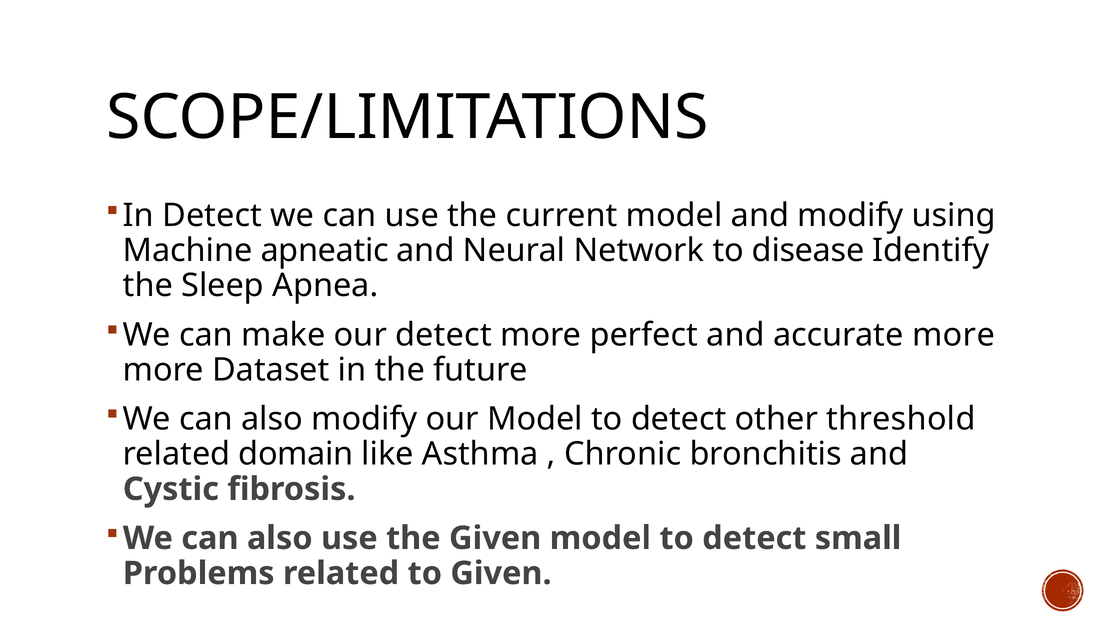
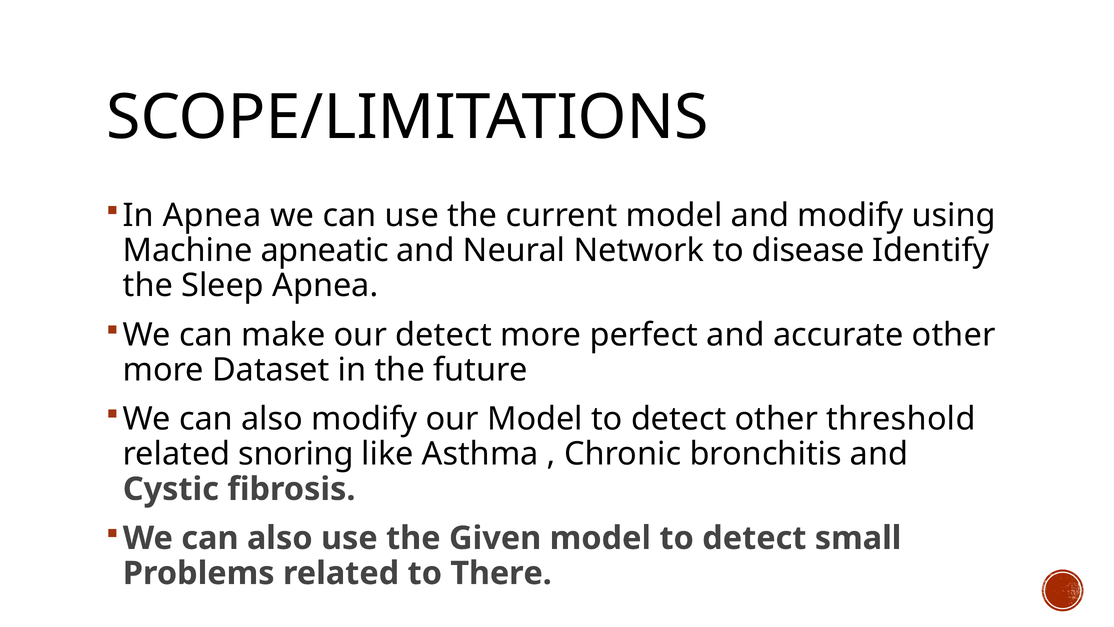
In Detect: Detect -> Apnea (212, 215)
accurate more: more -> other (954, 335)
domain: domain -> snoring (296, 454)
to Given: Given -> There (501, 573)
